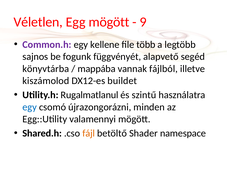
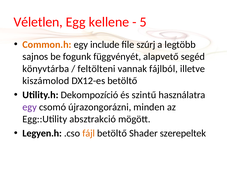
Egg mögött: mögött -> kellene (109, 22)
9: 9 -> 5 (143, 22)
Common.h colour: purple -> orange (47, 45)
kellene: kellene -> include (105, 45)
több: több -> szúrj (146, 45)
mappába: mappába -> feltölteni (96, 69)
DX12-es buildet: buildet -> betöltő (122, 81)
Rugalmatlanul: Rugalmatlanul -> Dekompozíció (89, 95)
egy colour: blue -> purple (30, 107)
valamennyi: valamennyi -> absztrakció (93, 119)
Shared.h: Shared.h -> Legyen.h (42, 133)
namespace: namespace -> szerepeltek (183, 133)
